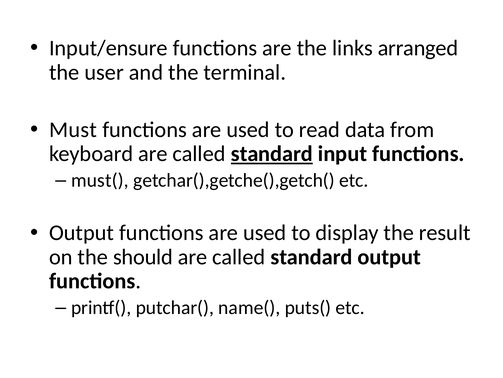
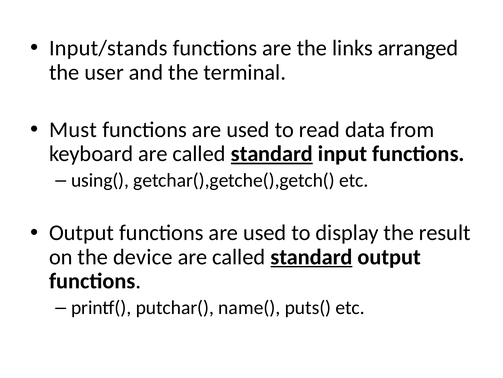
Input/ensure: Input/ensure -> Input/stands (108, 48)
must(: must( -> using( (100, 180)
should: should -> device (143, 256)
standard underline: none -> present (312, 256)
